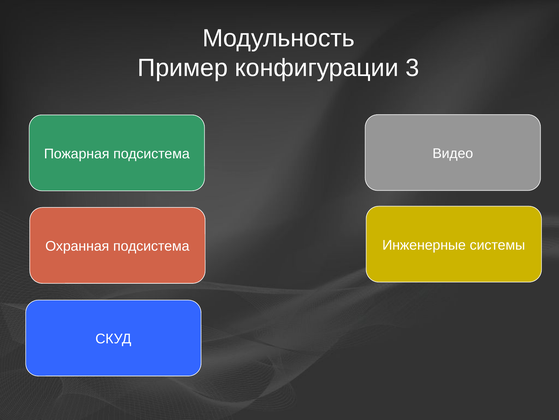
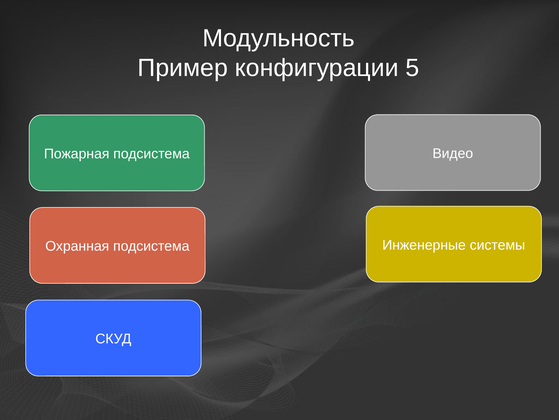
3: 3 -> 5 (412, 68)
